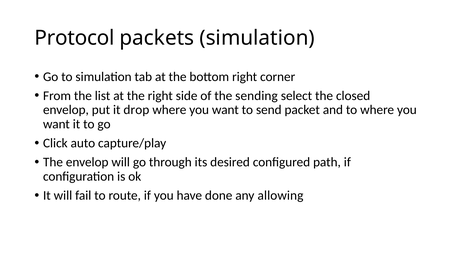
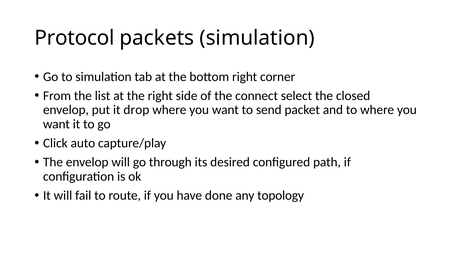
sending: sending -> connect (257, 96)
allowing: allowing -> topology (281, 195)
